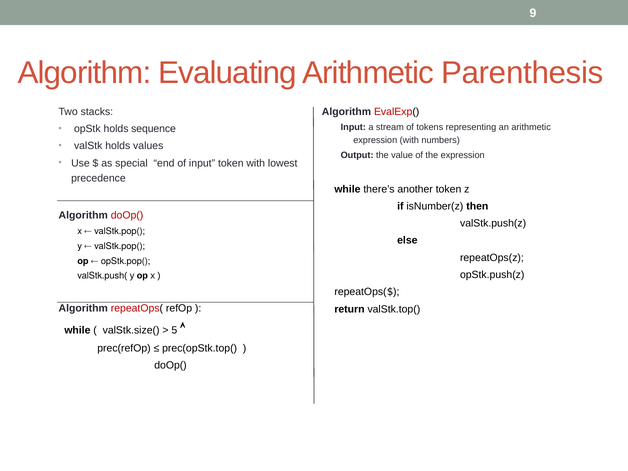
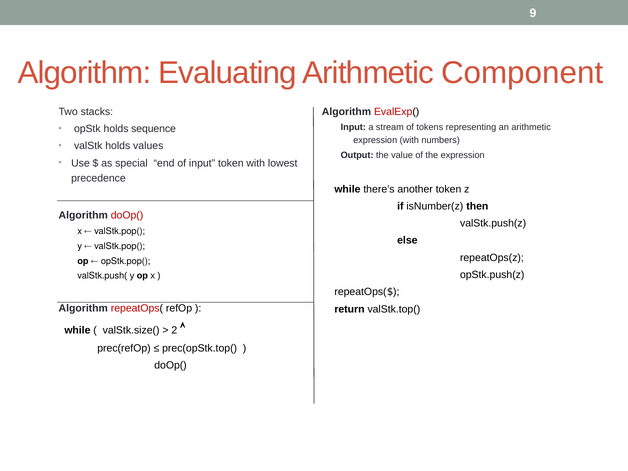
Parenthesis: Parenthesis -> Component (522, 73)
5: 5 -> 2 (174, 330)
